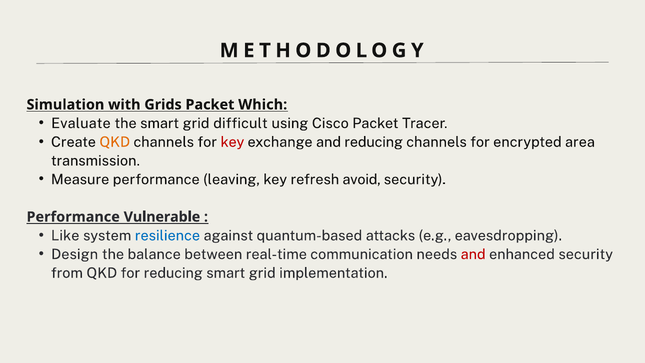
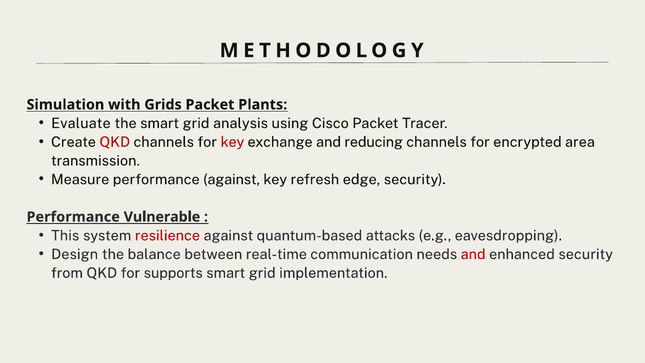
Which: Which -> Plants (263, 105)
difficult: difficult -> analysis (241, 123)
QKD colour: orange -> red (115, 142)
performance leaving: leaving -> against (232, 179)
avoid: avoid -> edge (361, 179)
Like: Like -> This (65, 235)
resilience colour: blue -> red (167, 235)
for reducing: reducing -> supports (173, 273)
